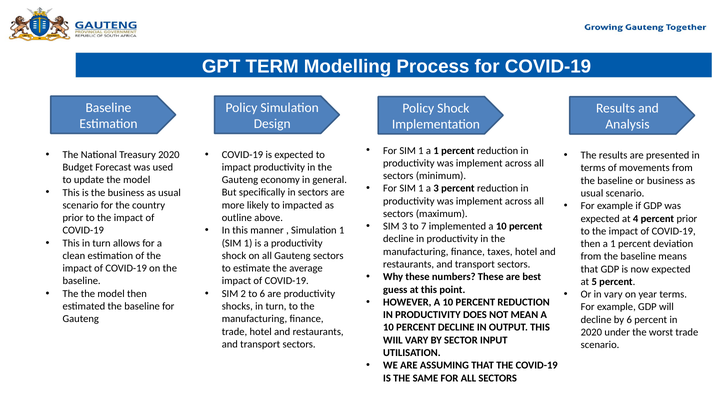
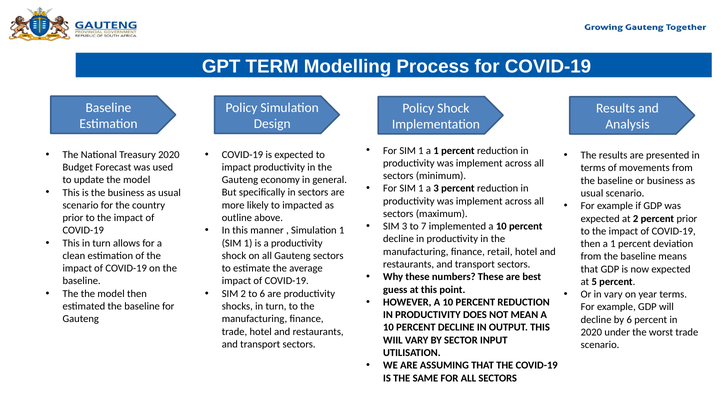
at 4: 4 -> 2 (636, 218)
taxes: taxes -> retail (500, 251)
